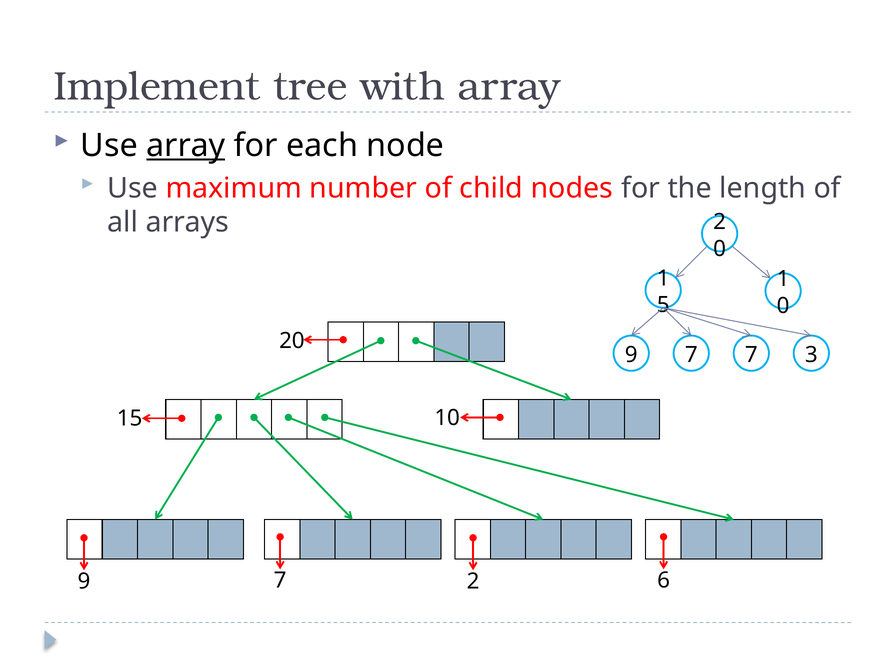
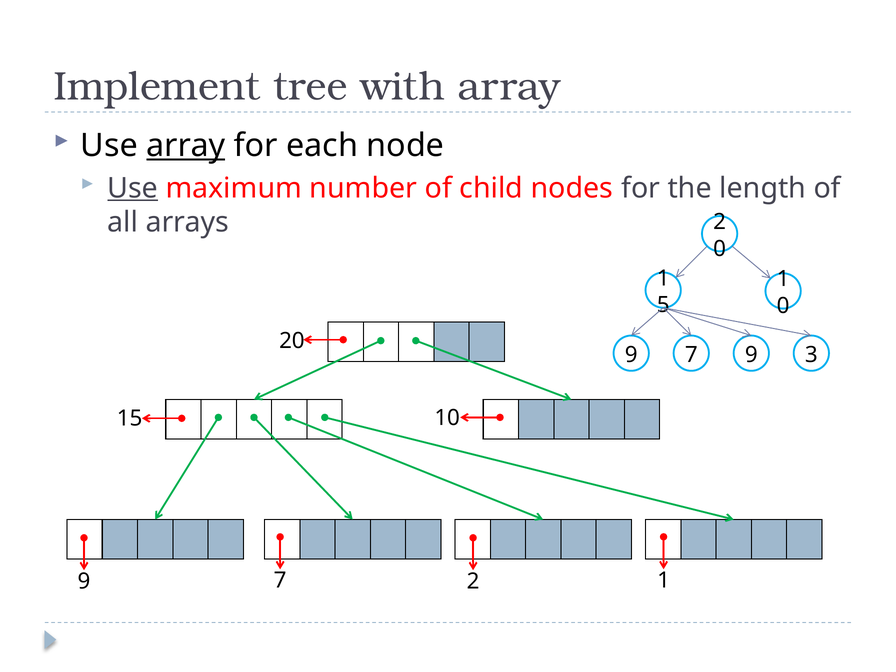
Use underline: none -> present (133, 188)
7 7: 7 -> 9 (751, 355)
2 6: 6 -> 1 (664, 580)
